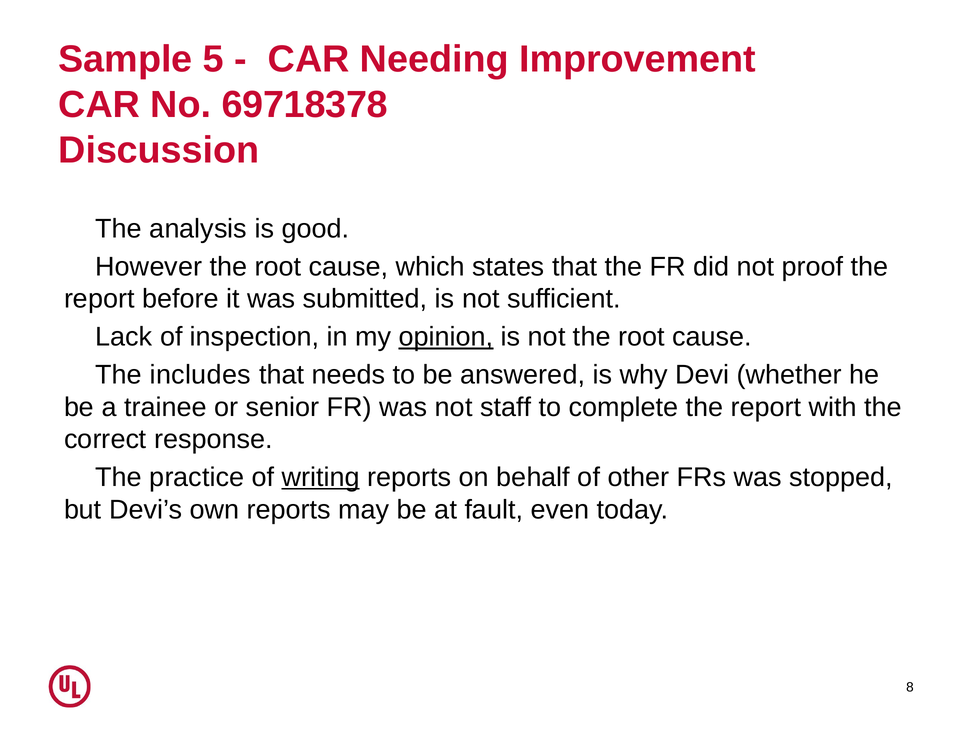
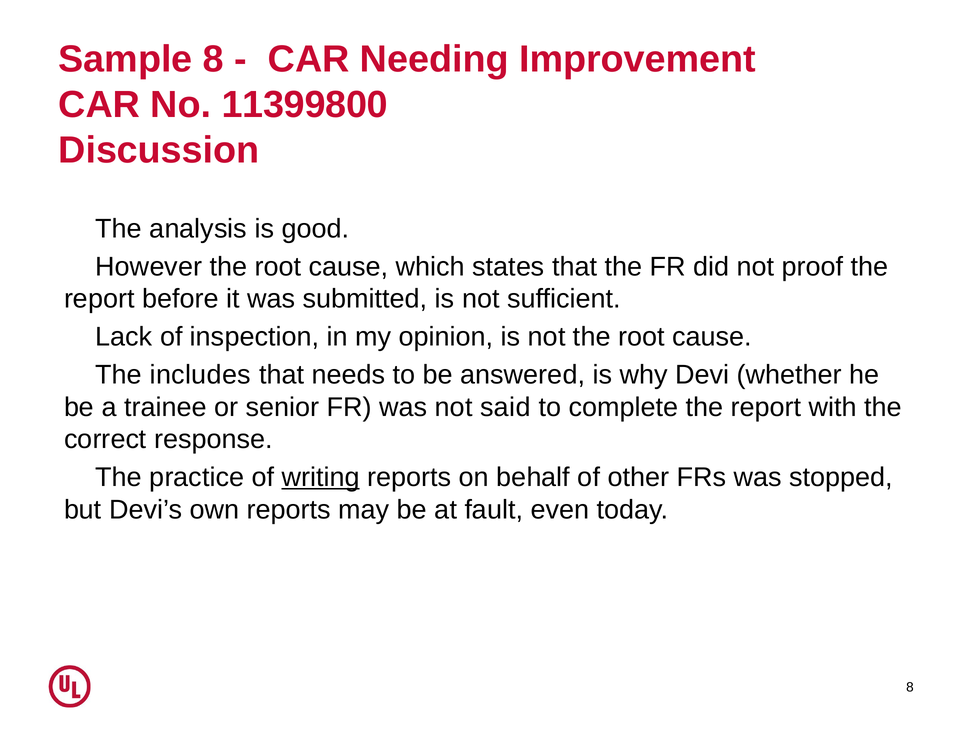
Sample 5: 5 -> 8 (213, 59)
69718378: 69718378 -> 11399800 (305, 105)
opinion underline: present -> none (446, 337)
staff: staff -> said (505, 407)
